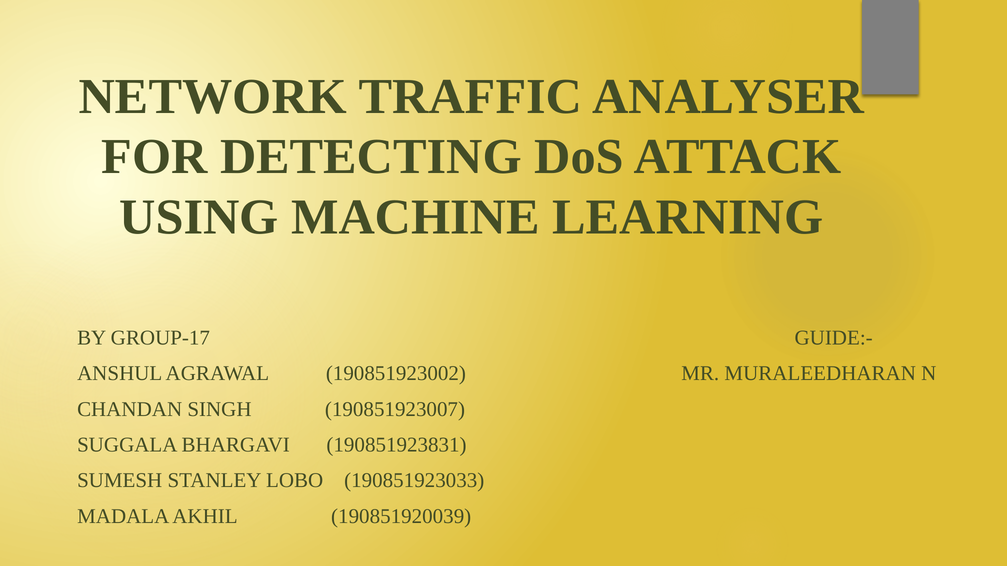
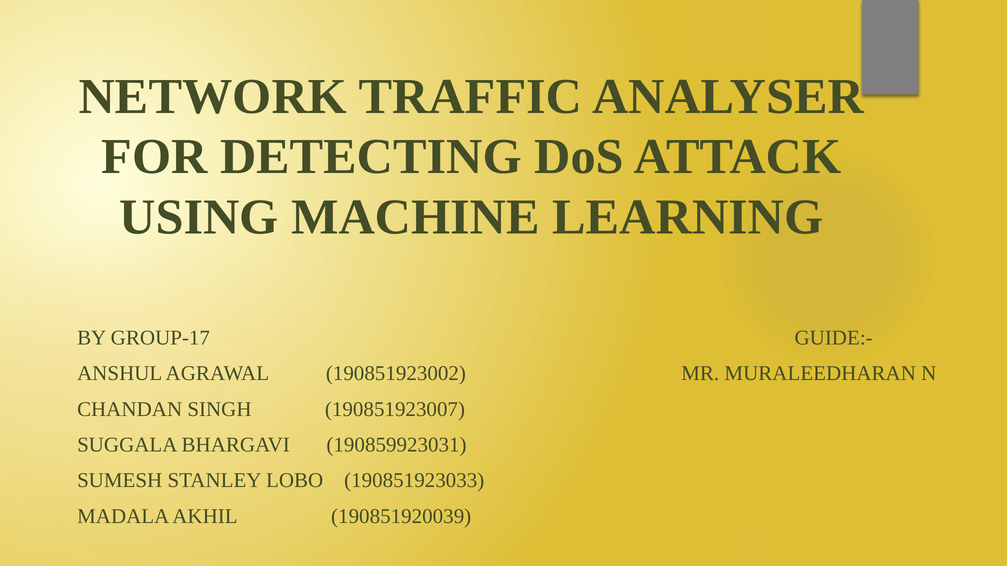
190851923831: 190851923831 -> 190859923031 (397, 445)
